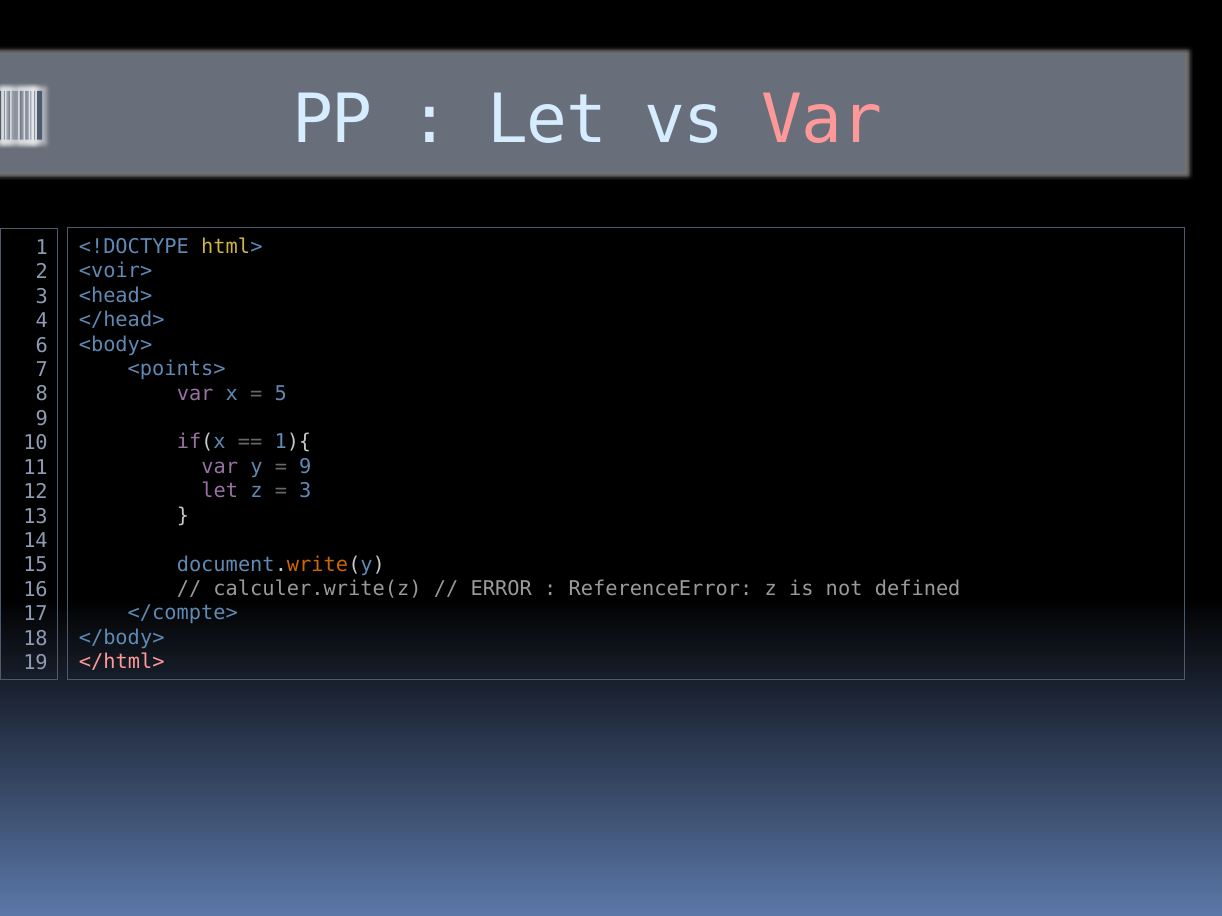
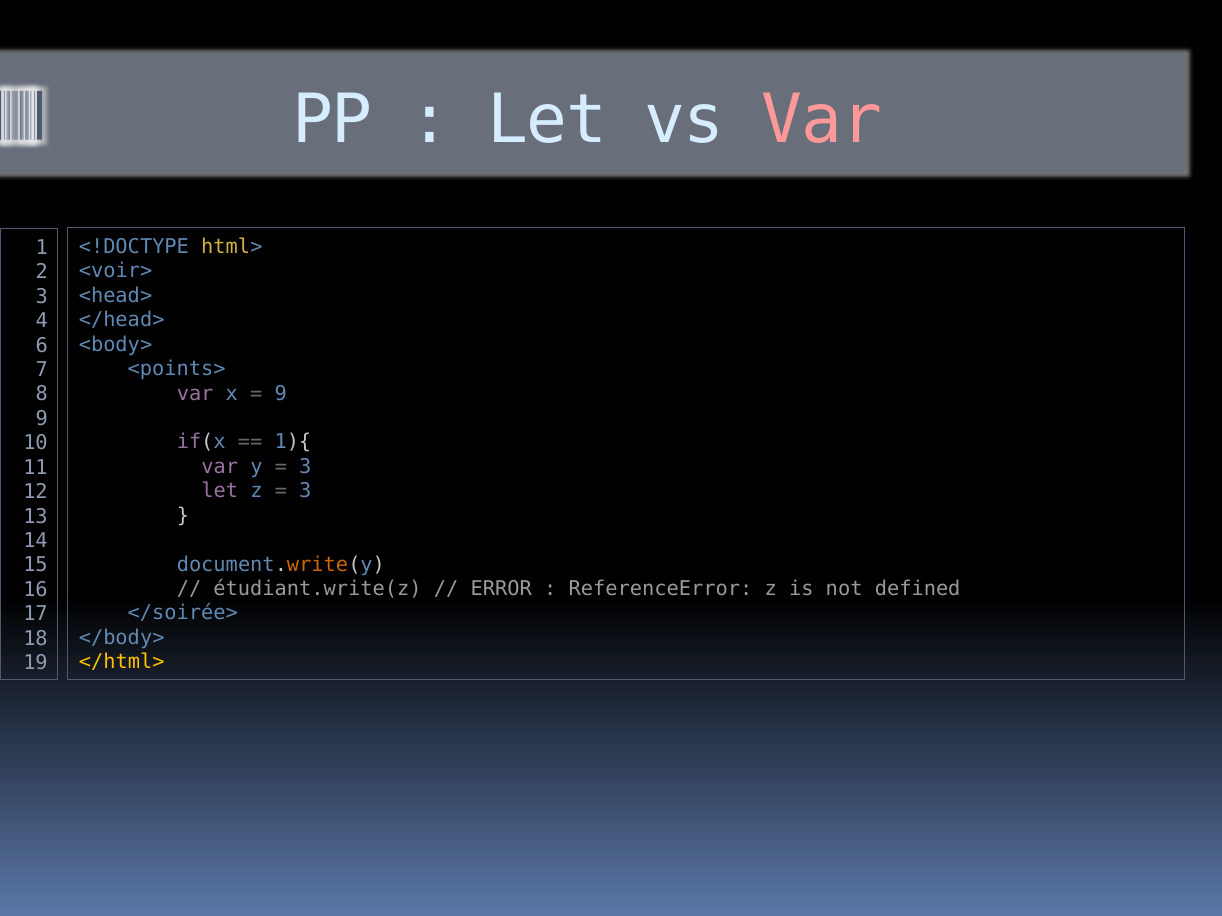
5: 5 -> 9 (281, 394)
9: 9 -> 3 (305, 467)
calculer.write(z: calculer.write(z -> étudiant.write(z (318, 589)
</compte>: </compte> -> </soirée> (183, 614)
</html> colour: pink -> yellow (122, 662)
